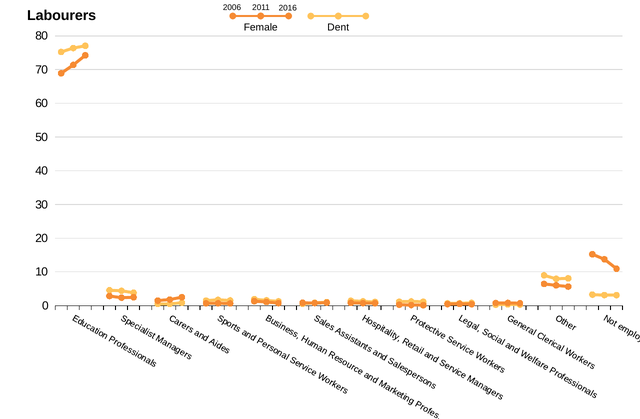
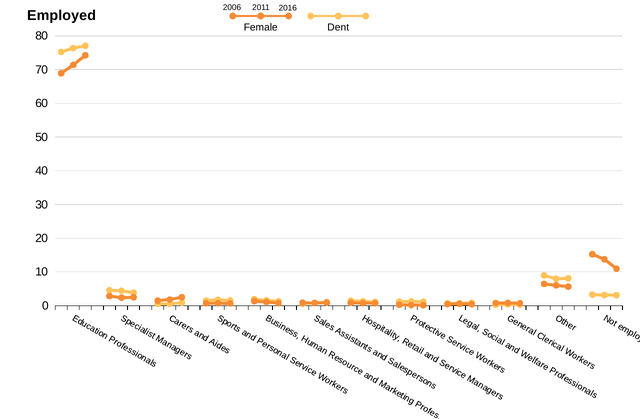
Labourers: Labourers -> Employed (62, 15)
